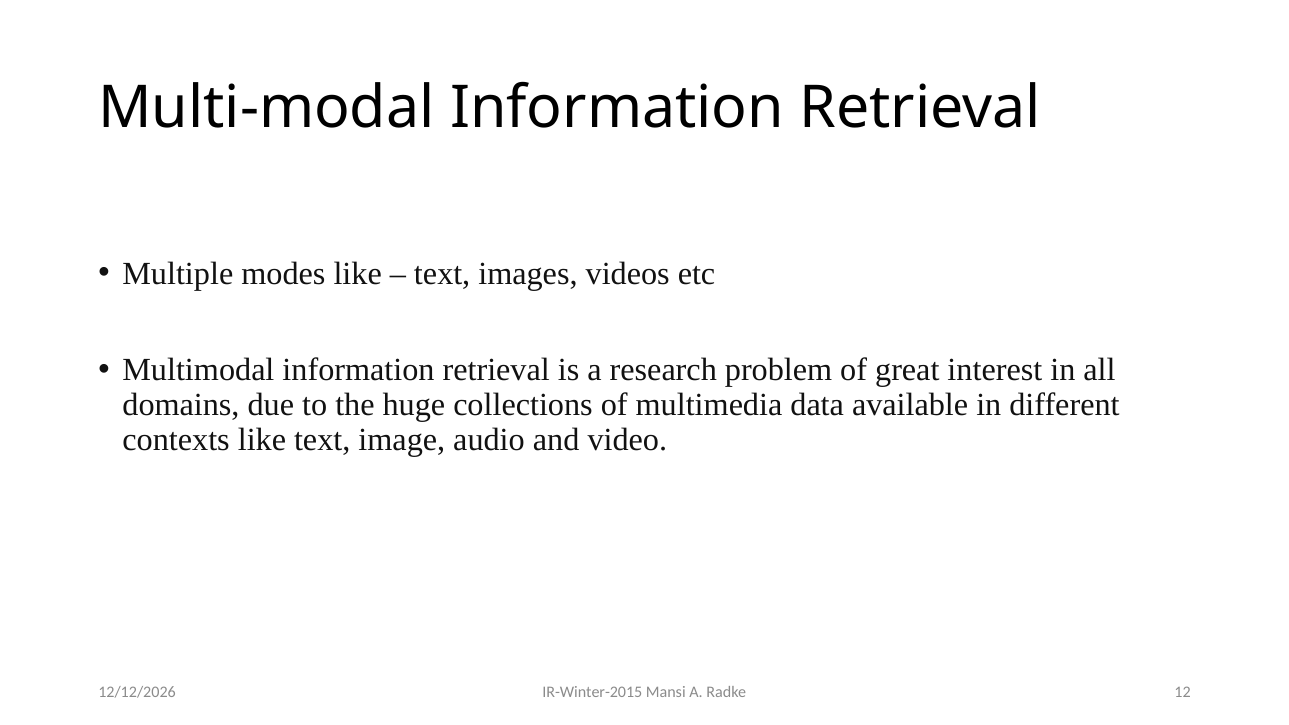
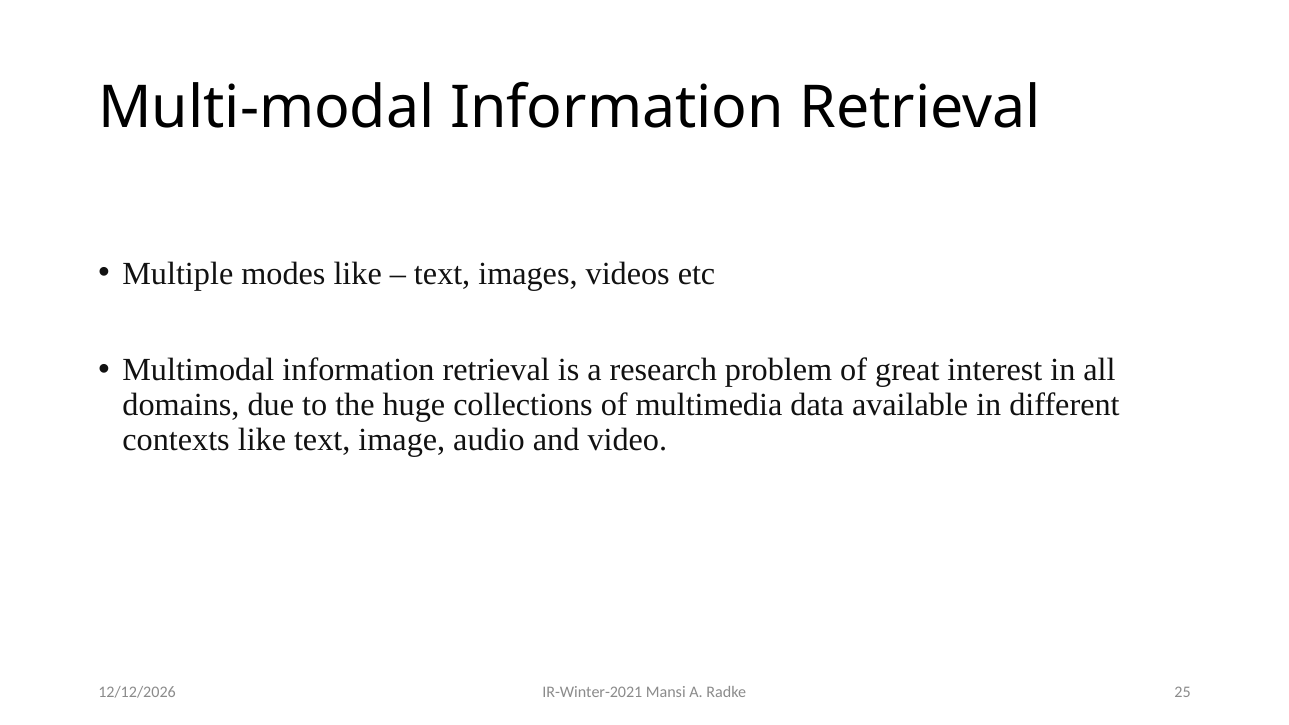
IR-Winter-2015: IR-Winter-2015 -> IR-Winter-2021 (592, 692)
12: 12 -> 25 (1183, 692)
